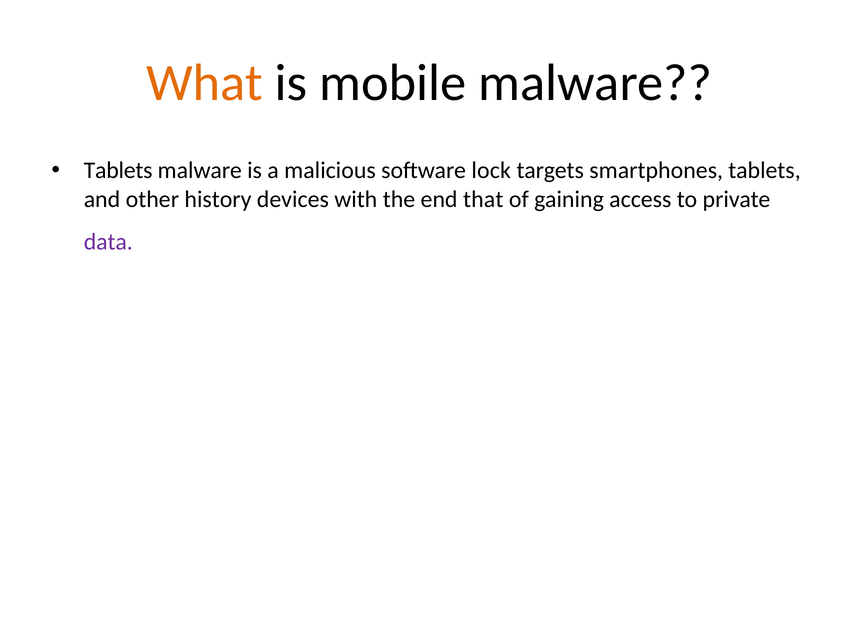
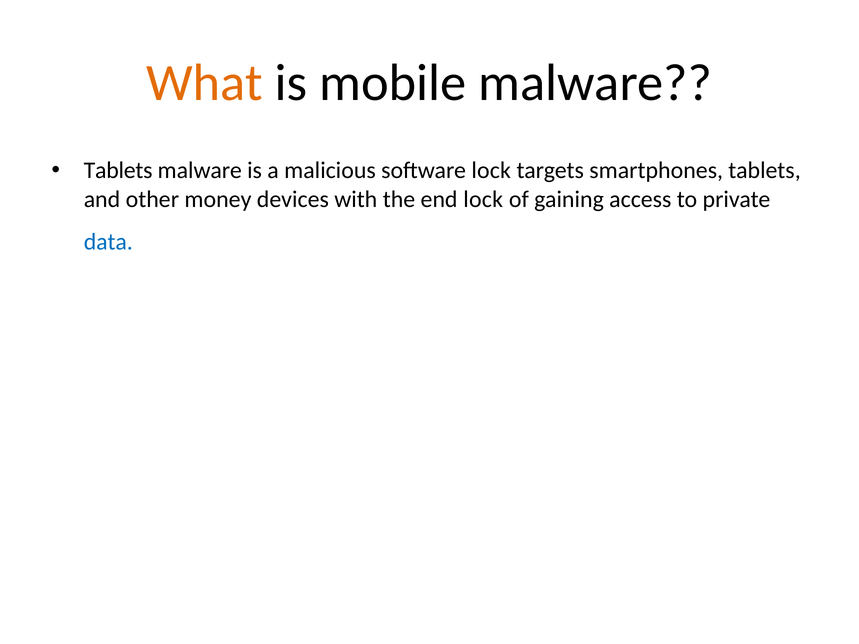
history: history -> money (218, 199)
end that: that -> lock (483, 199)
data colour: purple -> blue (108, 242)
